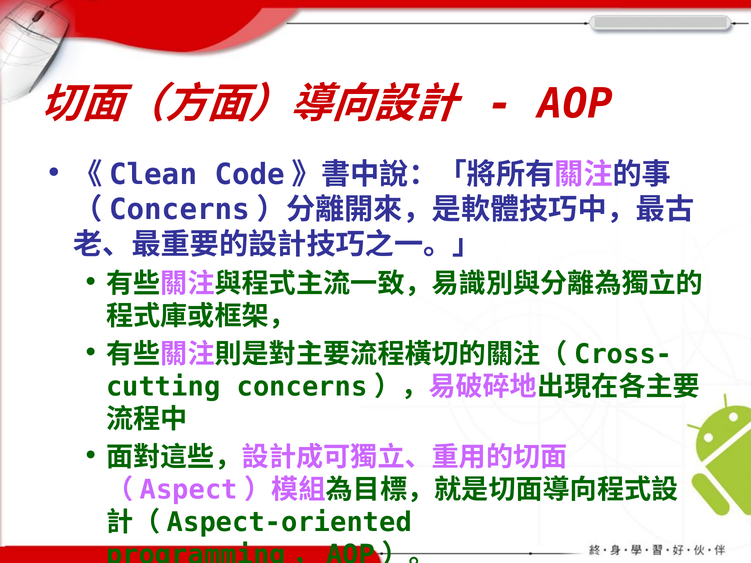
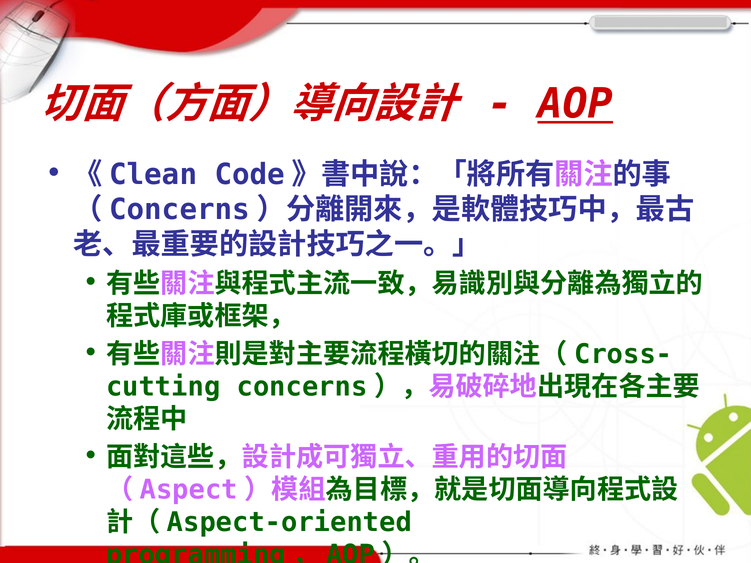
AOP underline: none -> present (575, 104)
